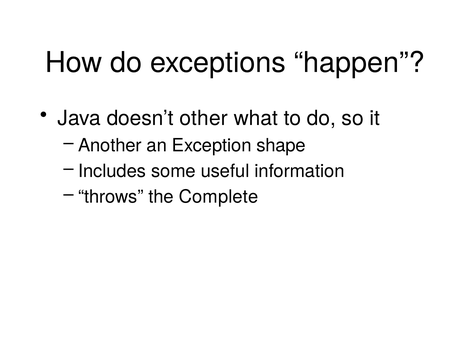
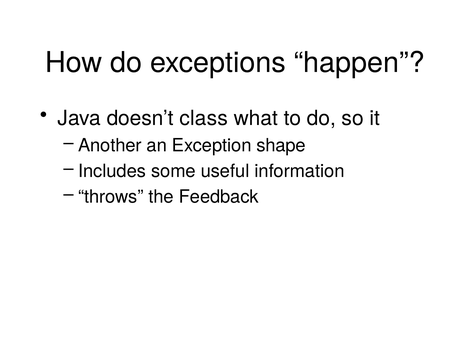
other: other -> class (204, 118)
Complete: Complete -> Feedback (219, 196)
